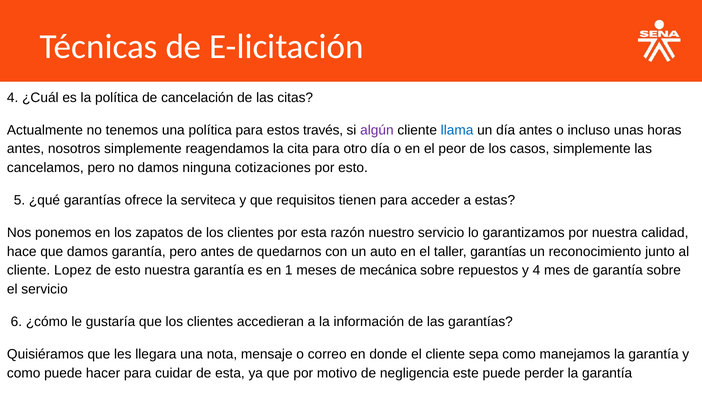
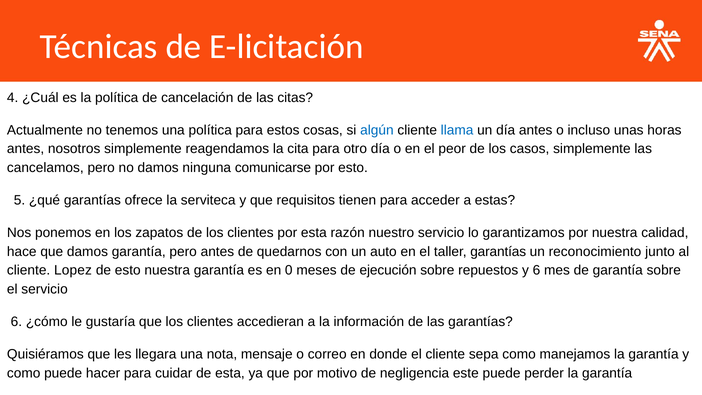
través: través -> cosas (323, 130)
algún colour: purple -> blue (377, 130)
cotizaciones: cotizaciones -> comunicarse (273, 168)
1: 1 -> 0 (289, 270)
mecánica: mecánica -> ejecución (388, 270)
y 4: 4 -> 6 (536, 270)
